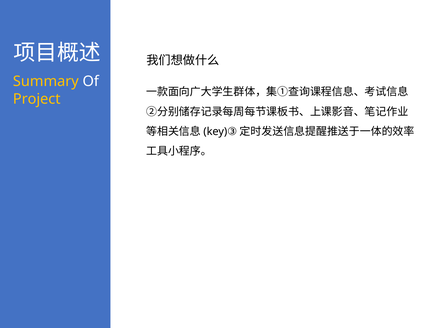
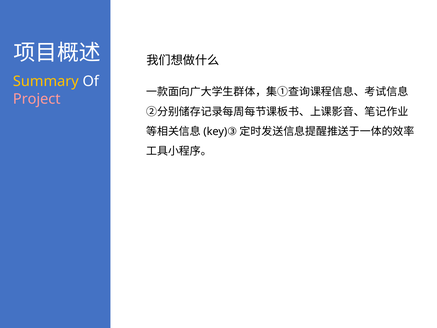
Project colour: yellow -> pink (37, 99)
